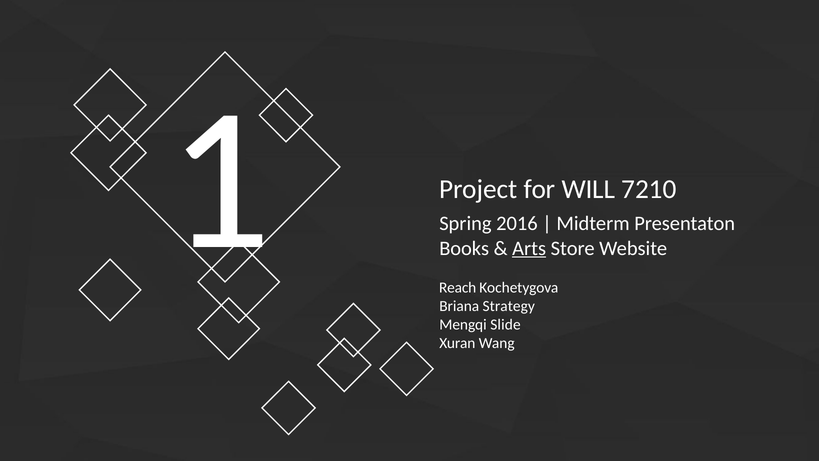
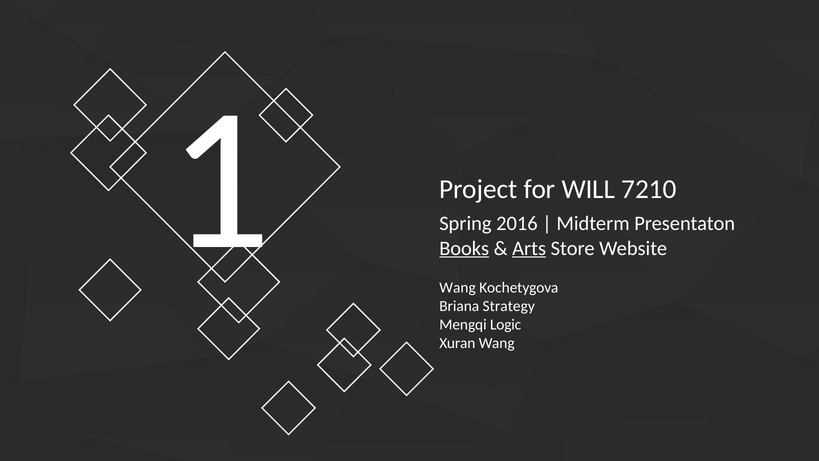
Books underline: none -> present (464, 248)
Reach: Reach -> Wang (458, 288)
Slide: Slide -> Logic (506, 324)
